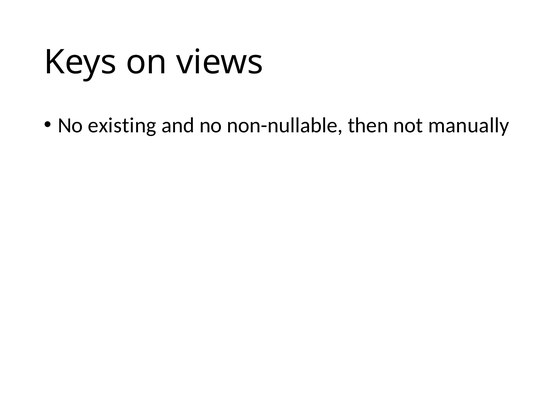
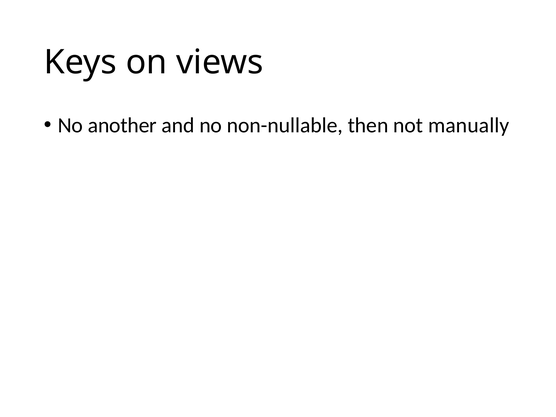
existing: existing -> another (122, 125)
